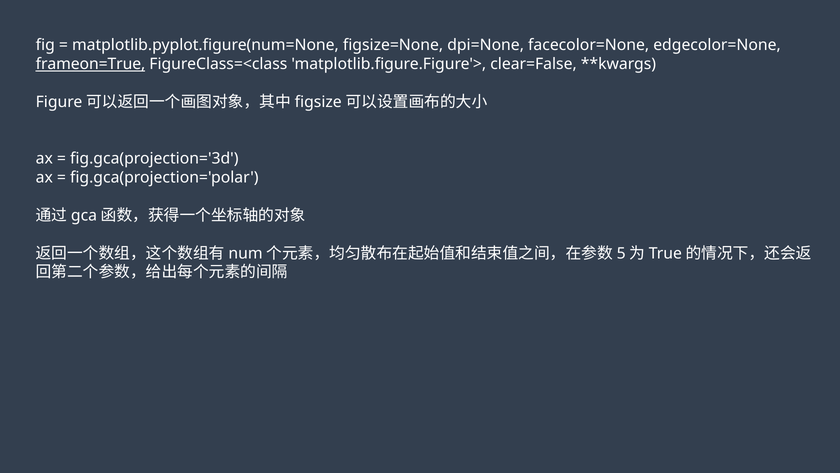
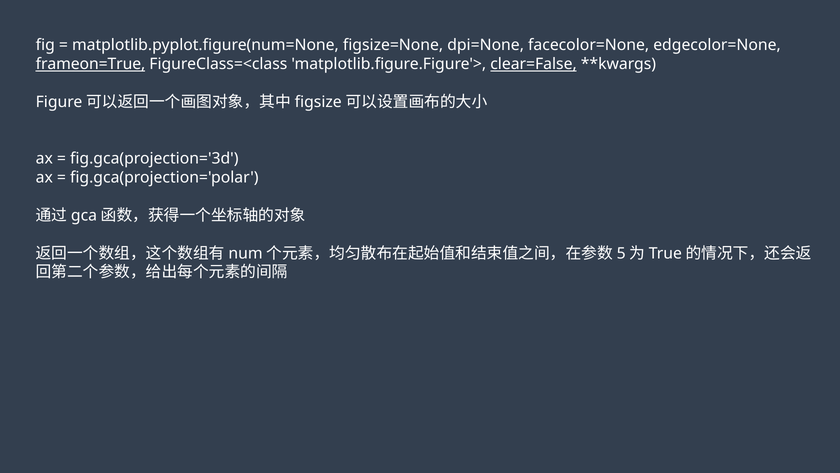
clear=False underline: none -> present (534, 64)
